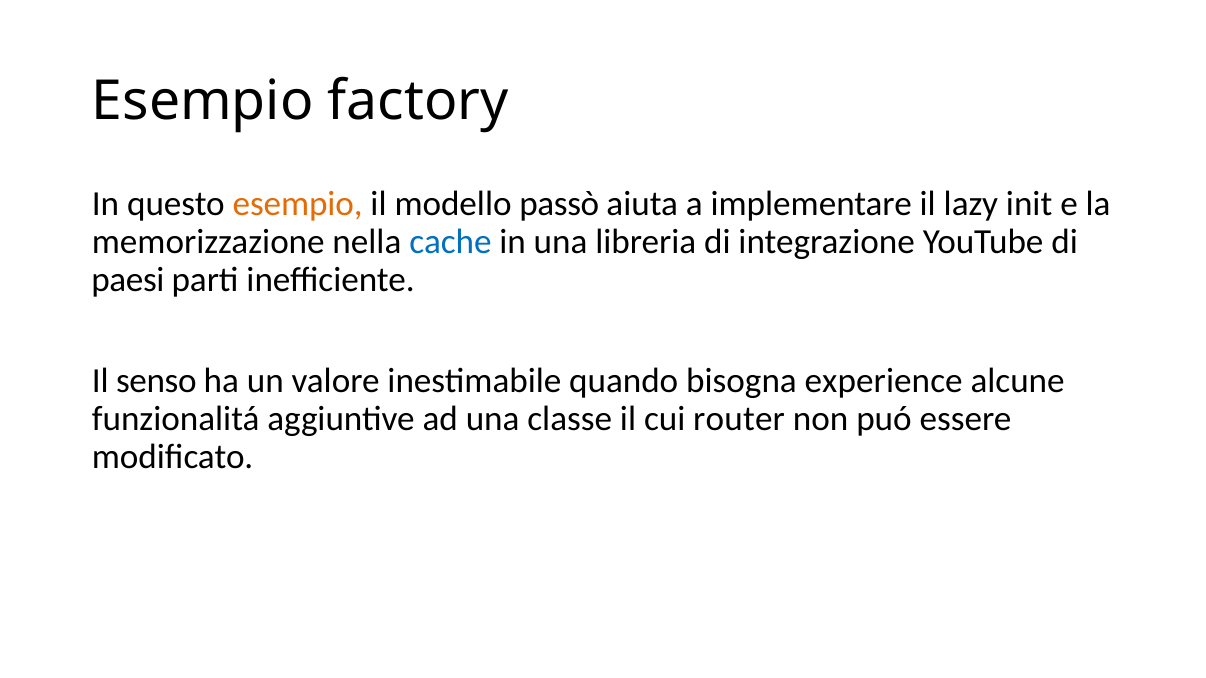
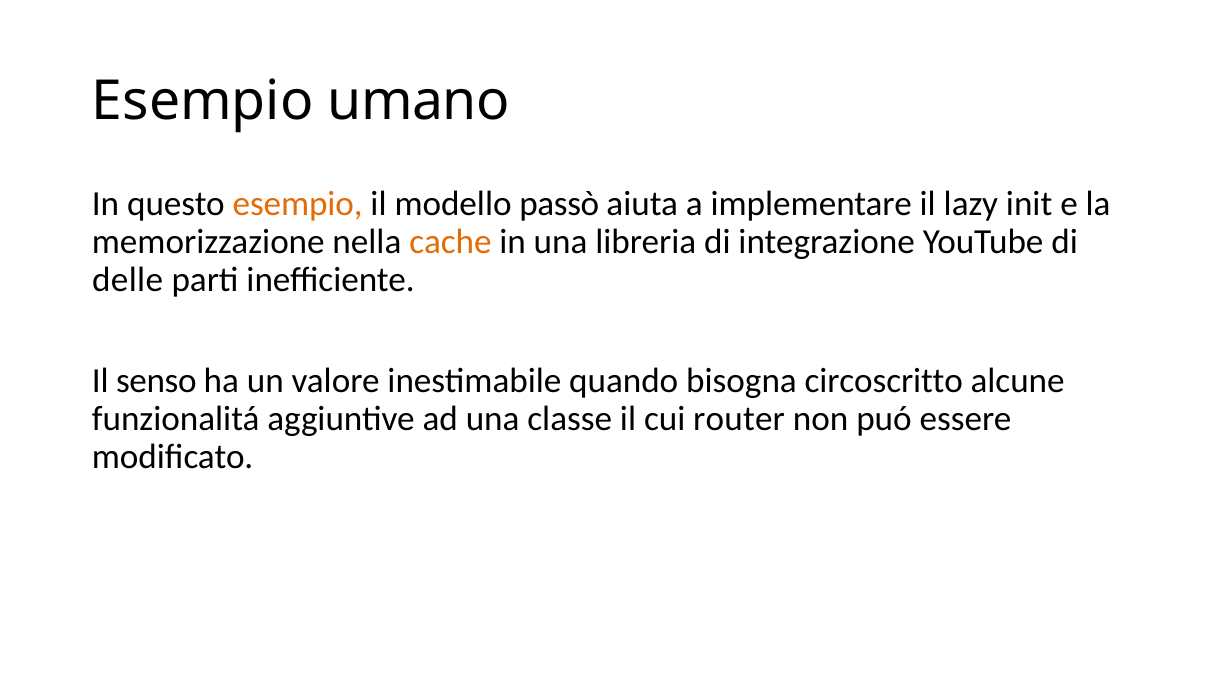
factory: factory -> umano (419, 101)
cache colour: blue -> orange (450, 242)
paesi: paesi -> delle (128, 280)
experience: experience -> circoscritto (884, 381)
